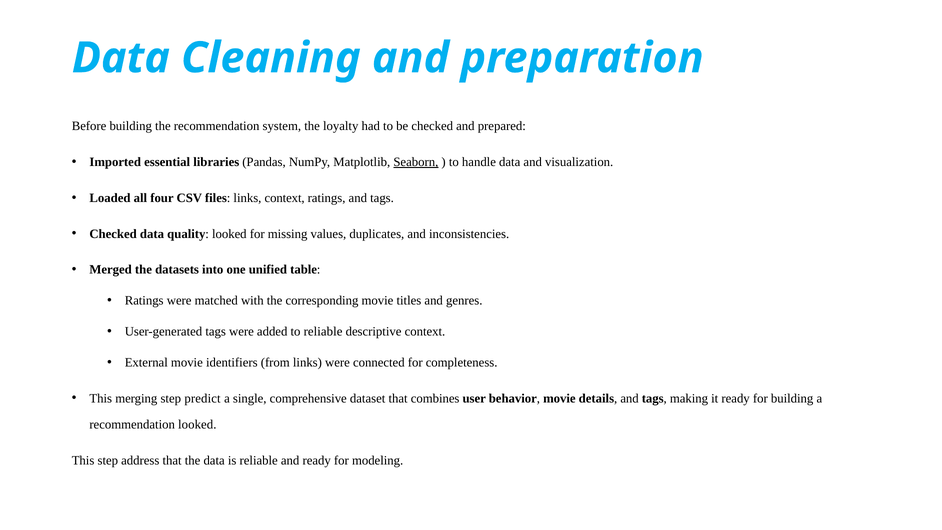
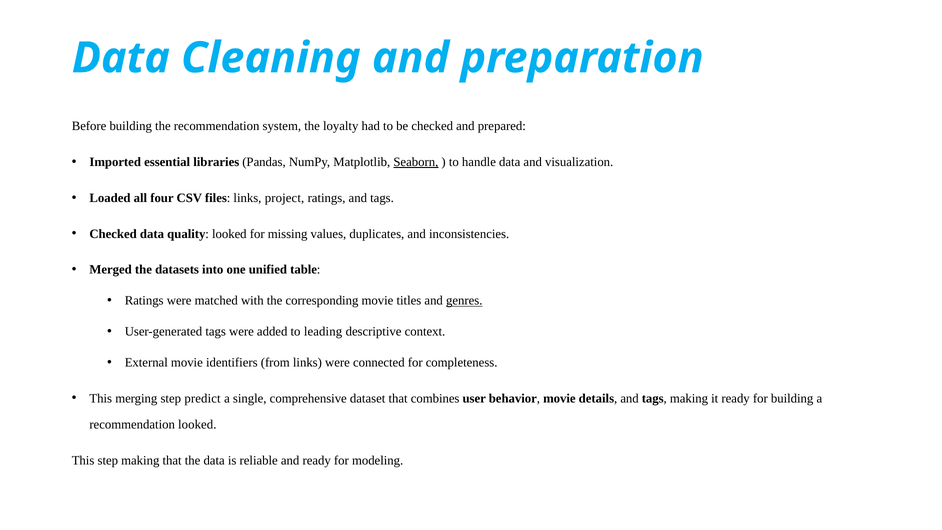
links context: context -> project (285, 198)
genres underline: none -> present (464, 301)
to reliable: reliable -> leading (323, 332)
step address: address -> making (140, 460)
